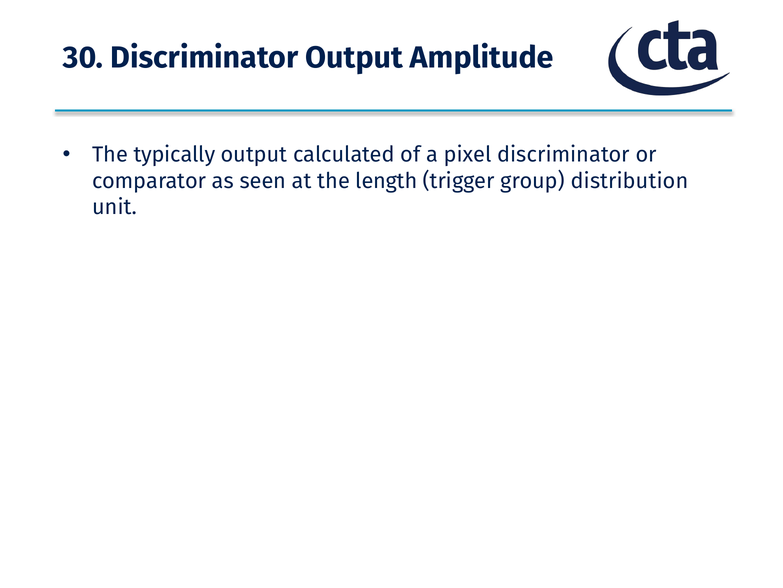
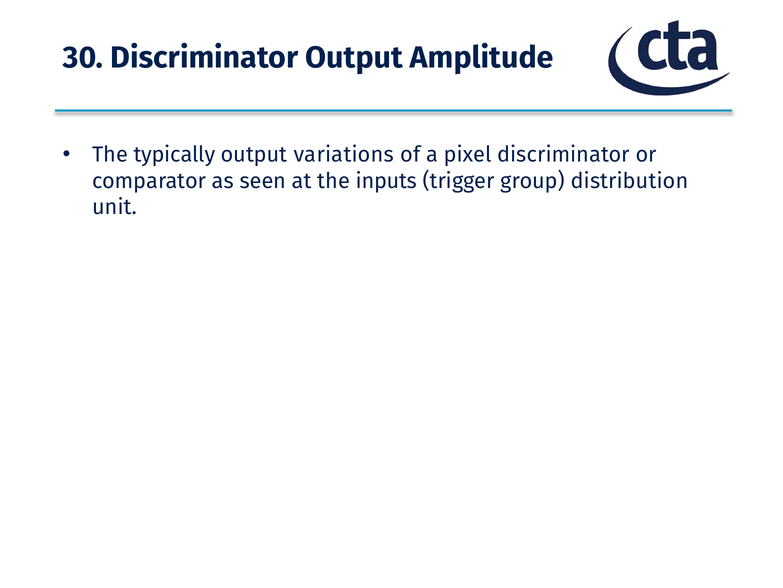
calculated: calculated -> variations (344, 155)
length: length -> inputs (386, 181)
